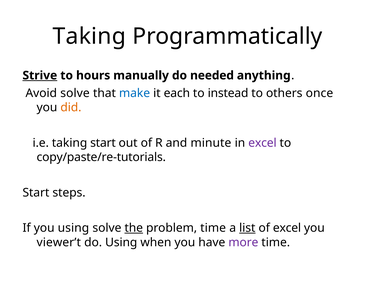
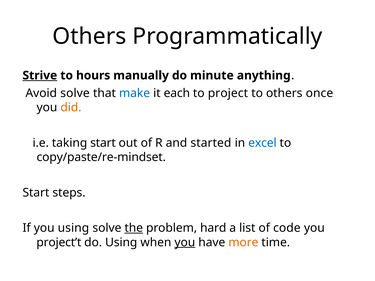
Taking: Taking -> Others (89, 36)
needed: needed -> minute (212, 76)
instead: instead -> project (228, 93)
minute: minute -> started (211, 143)
excel colour: purple -> blue (262, 143)
copy/paste/re-tutorials: copy/paste/re-tutorials -> copy/paste/re-mindset (101, 157)
problem time: time -> hard (213, 228)
list underline: present -> none (247, 228)
of excel: excel -> code (287, 228)
viewer’t: viewer’t -> project’t (59, 243)
you underline: none -> present (185, 243)
more colour: purple -> orange (243, 243)
